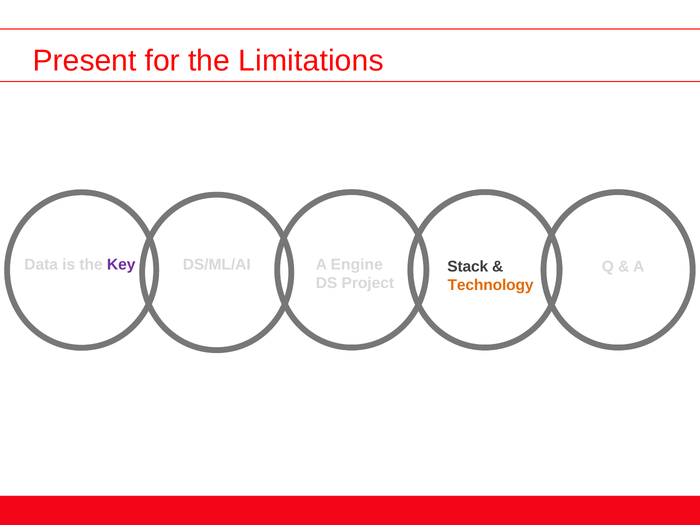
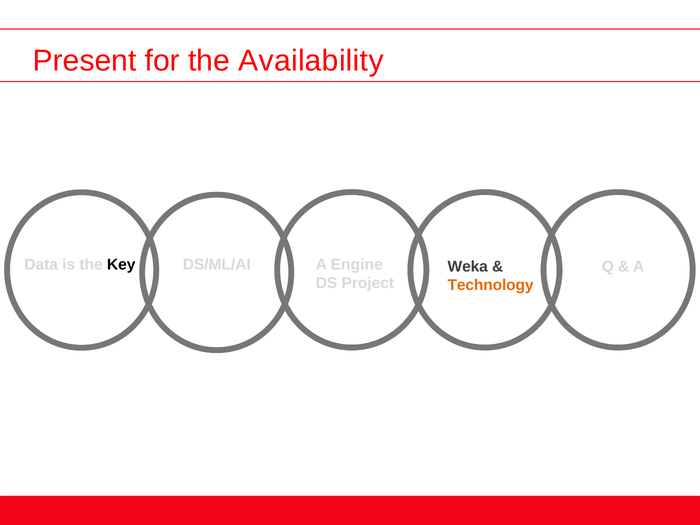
Limitations: Limitations -> Availability (311, 61)
Key colour: purple -> black (121, 265)
Stack: Stack -> Weka (468, 266)
